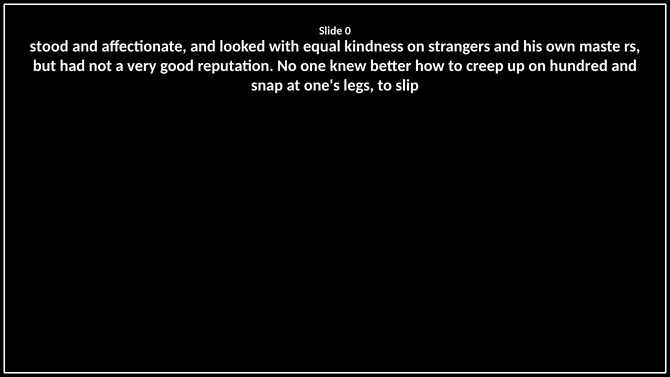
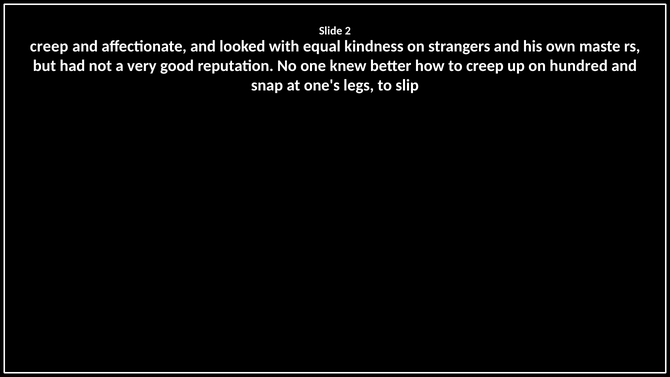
0: 0 -> 2 (348, 31)
stood: stood -> creep (49, 46)
